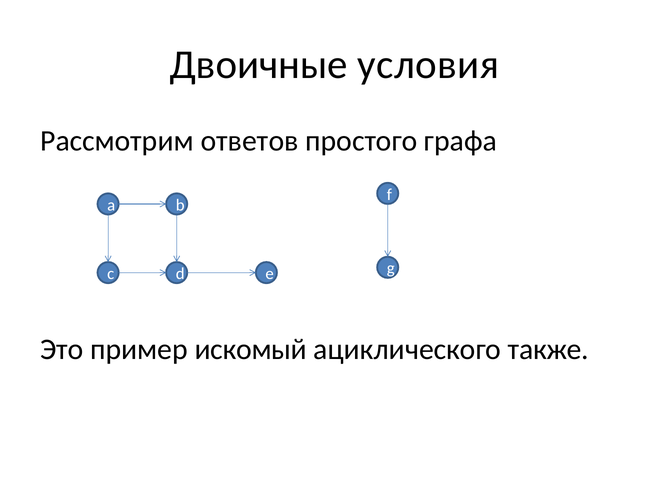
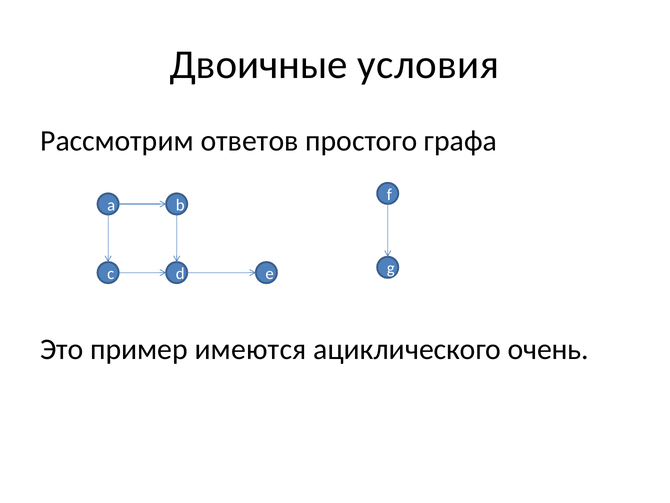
искомый: искомый -> имеются (251, 349)
также: также -> очень (548, 349)
